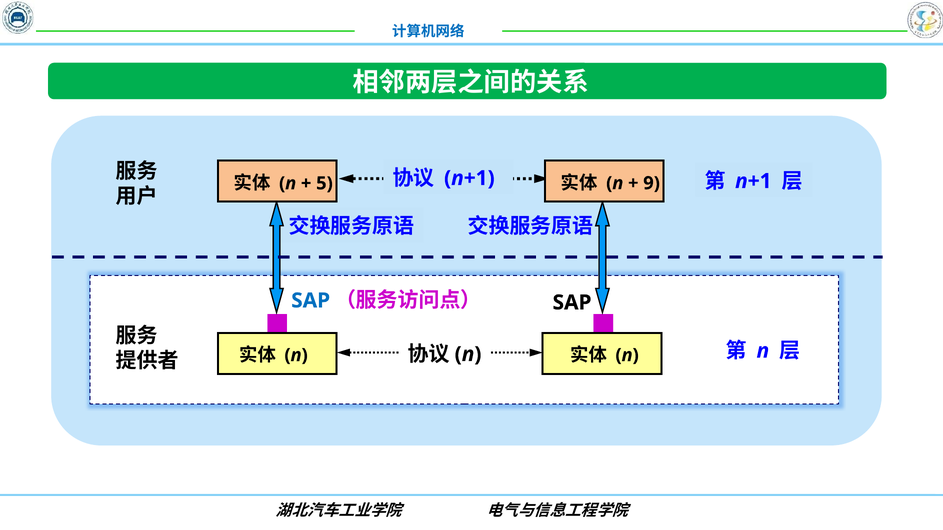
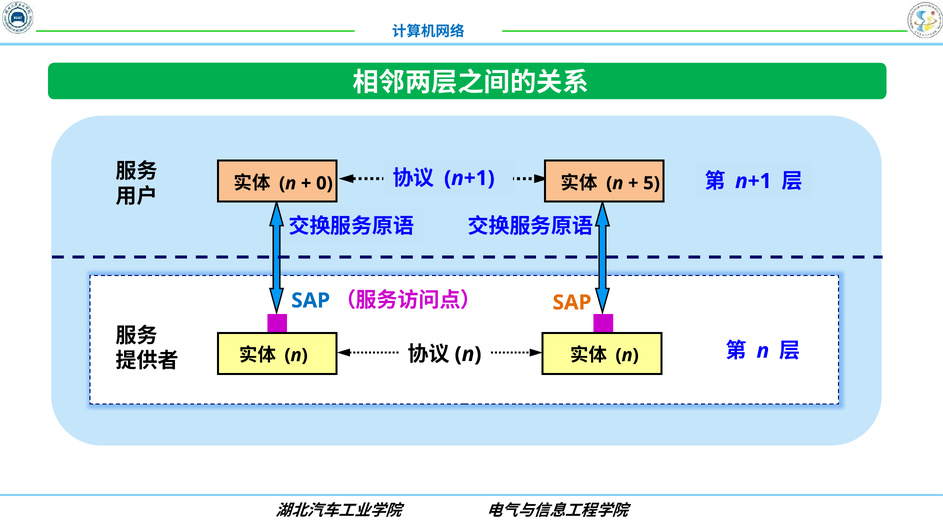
9: 9 -> 5 (652, 183)
5: 5 -> 0 (324, 183)
SAP colour: black -> orange (572, 303)
